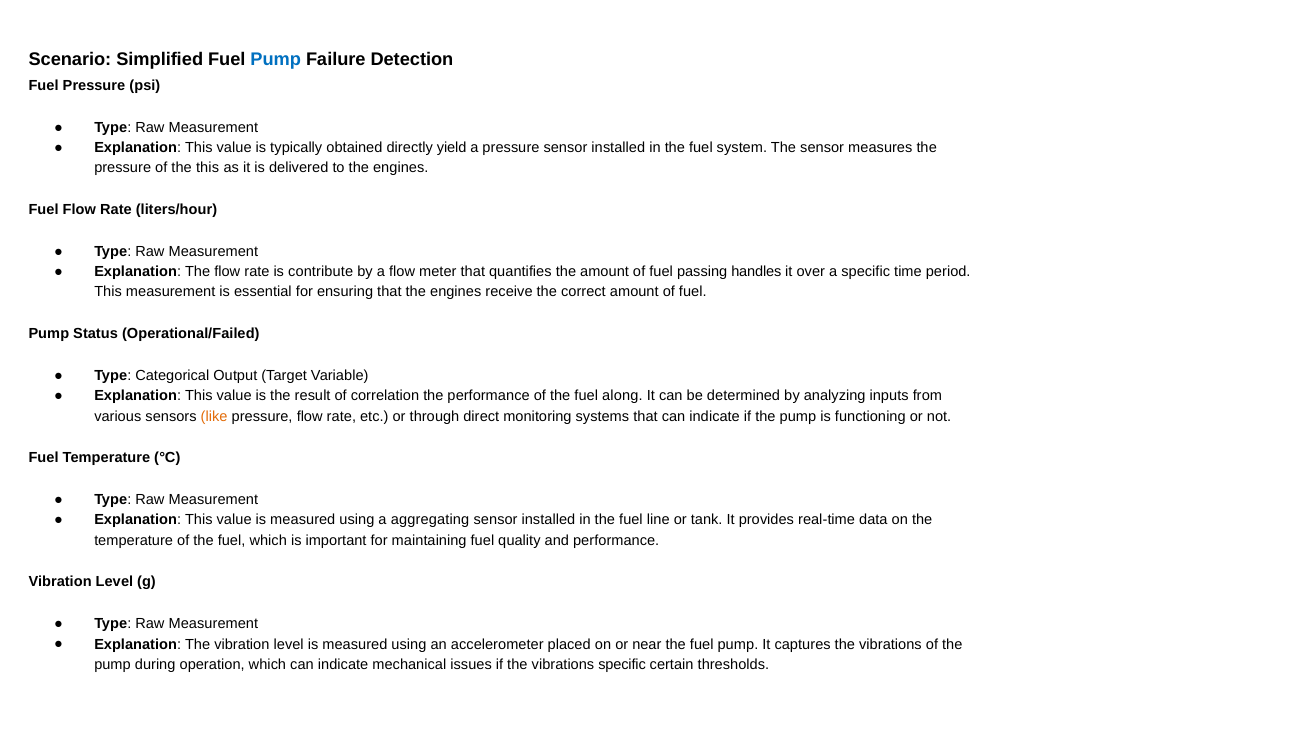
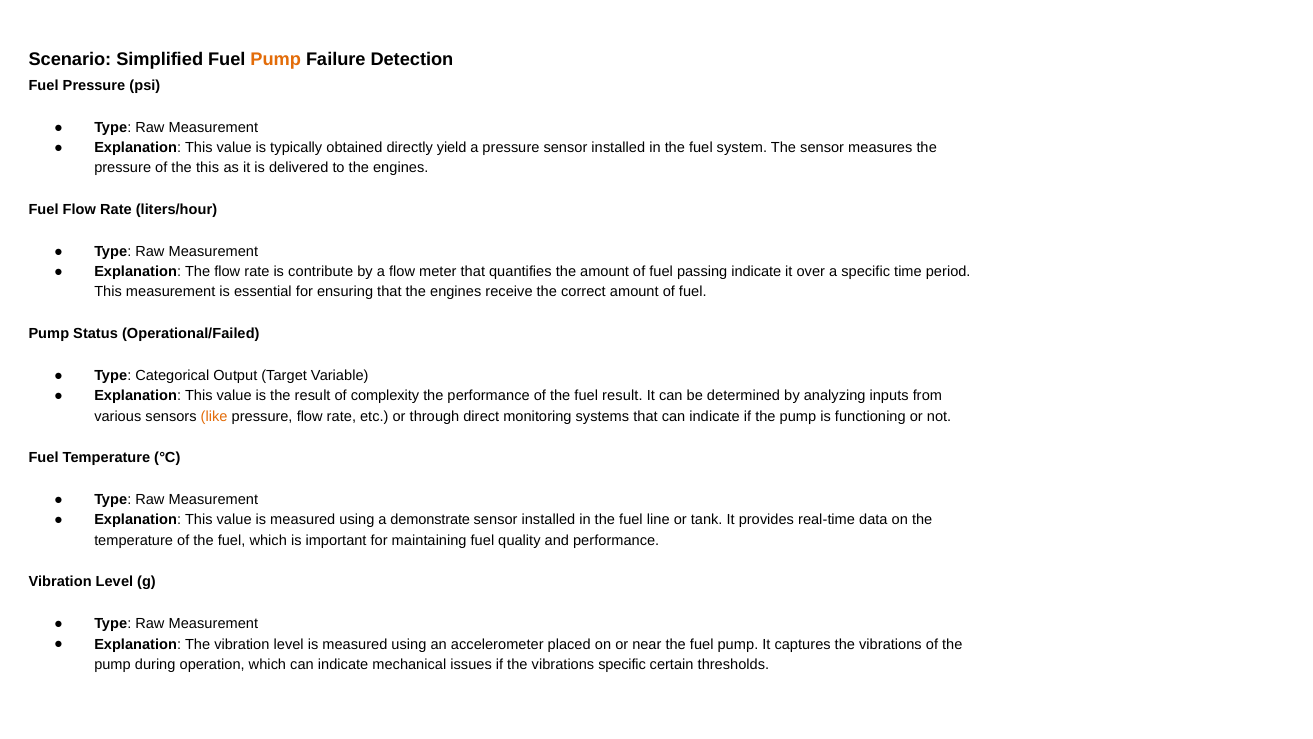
Pump colour: blue -> orange (276, 59)
passing handles: handles -> indicate (756, 272)
correlation: correlation -> complexity (385, 396)
fuel along: along -> result (622, 396)
aggregating: aggregating -> demonstrate (430, 520)
